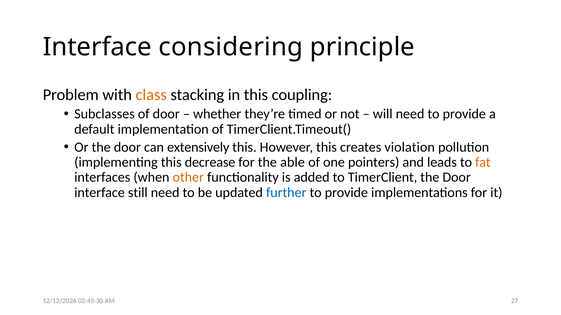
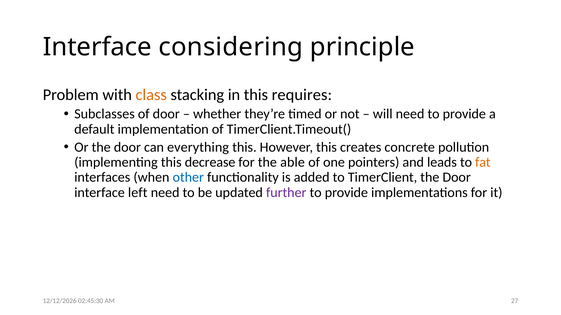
coupling: coupling -> requires (302, 95)
extensively: extensively -> everything (198, 147)
violation: violation -> concrete (410, 147)
other colour: orange -> blue (188, 178)
still: still -> left (138, 193)
further colour: blue -> purple (286, 193)
